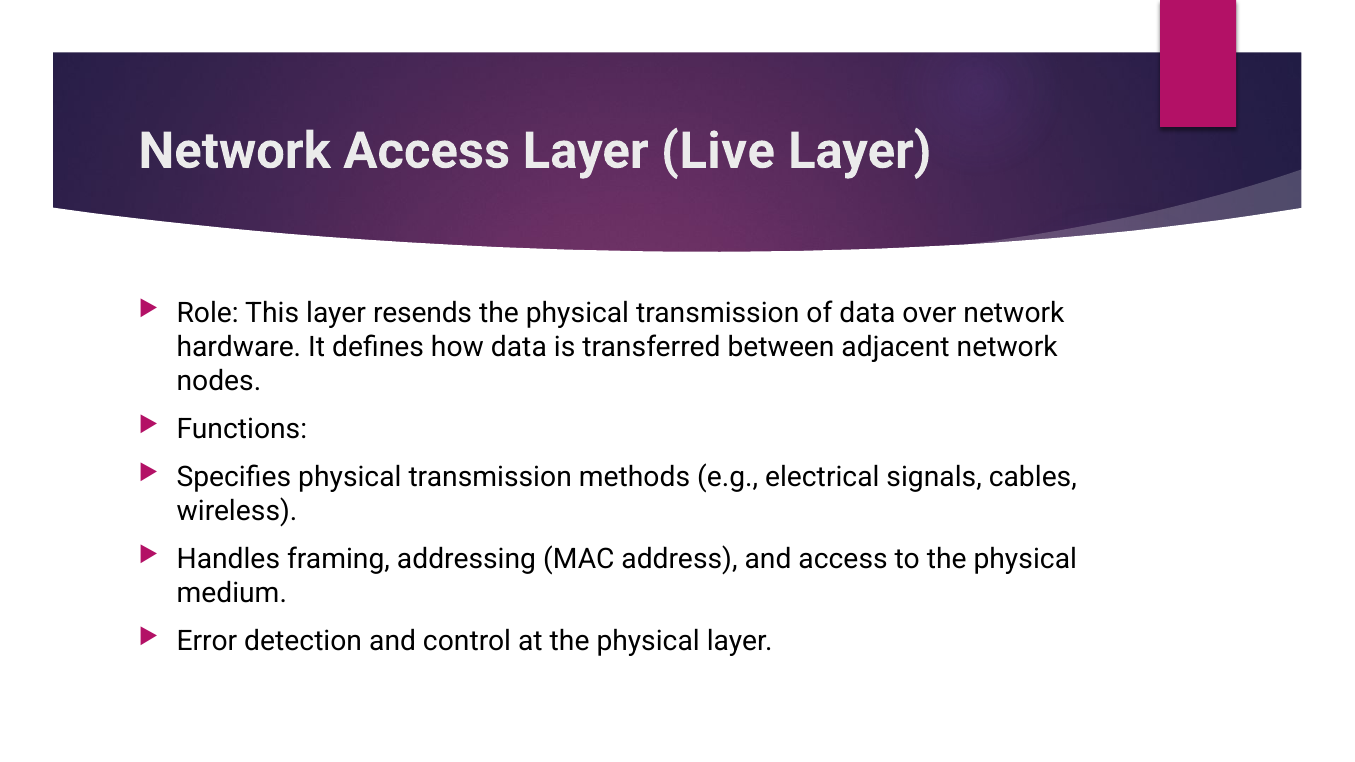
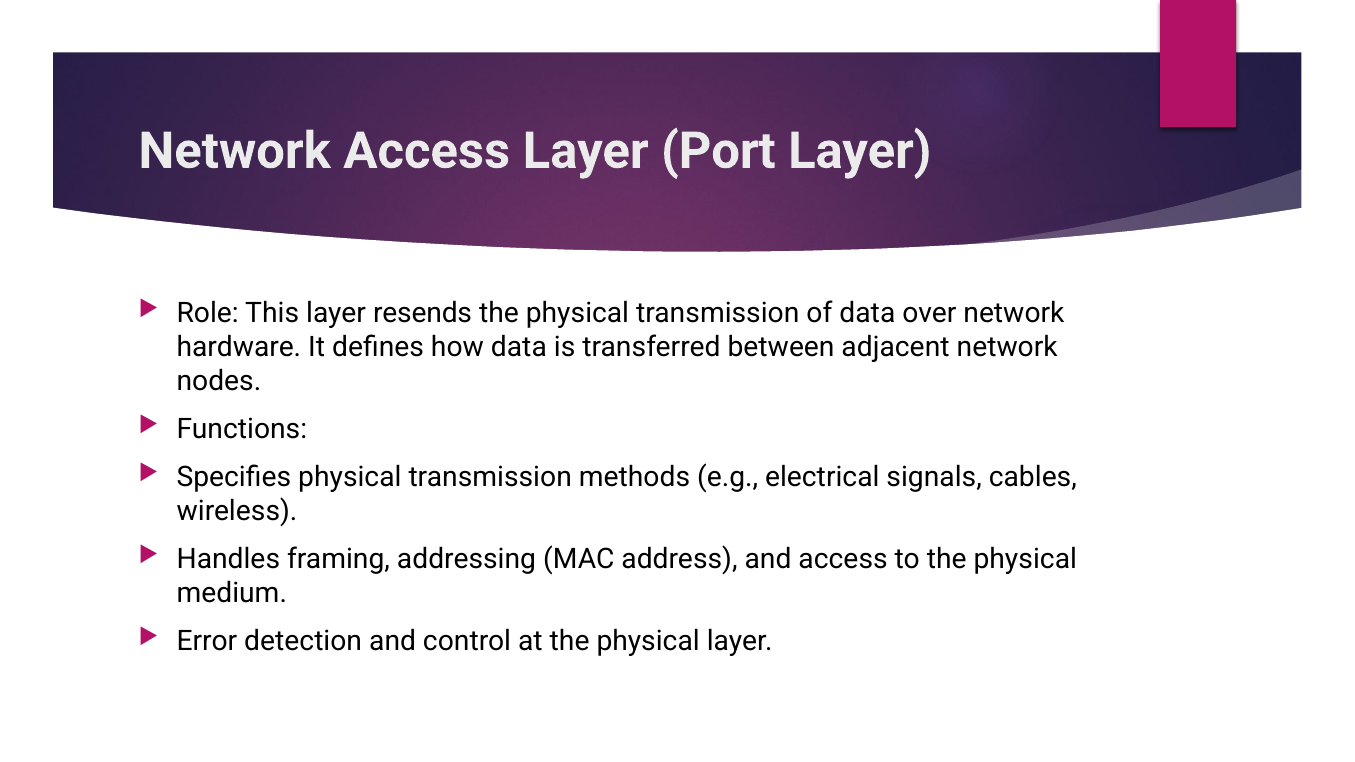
Live: Live -> Port (718, 151)
